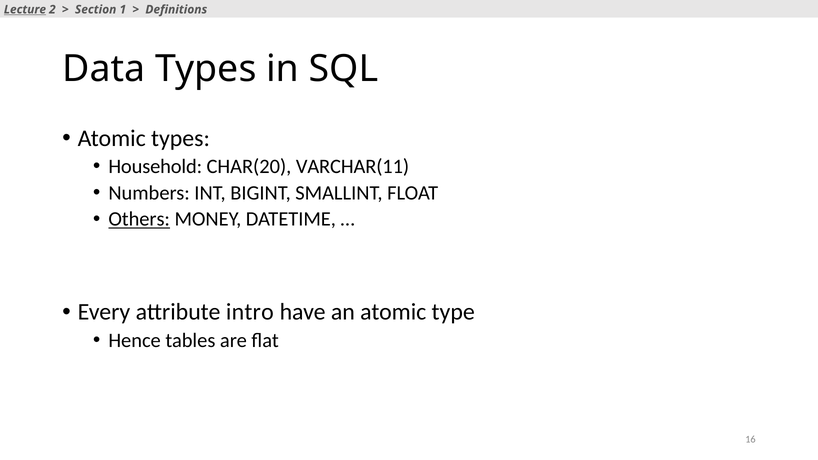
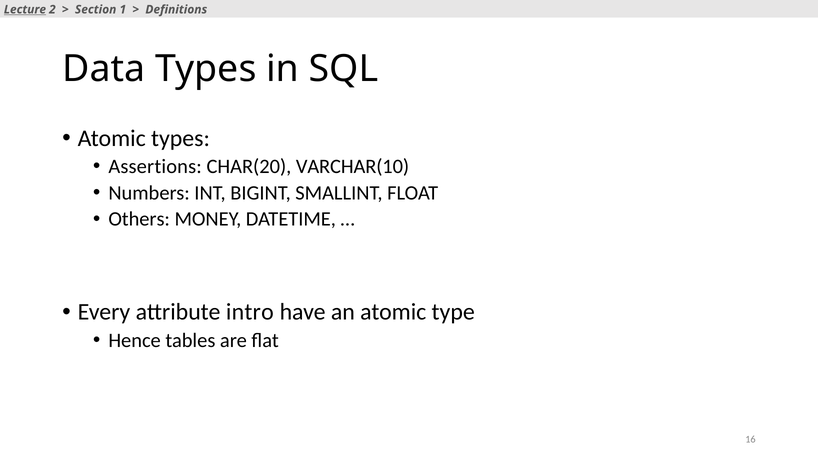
Household: Household -> Assertions (155, 167)
VARCHAR(11: VARCHAR(11 -> VARCHAR(10 (352, 167)
Others underline: present -> none (139, 219)
